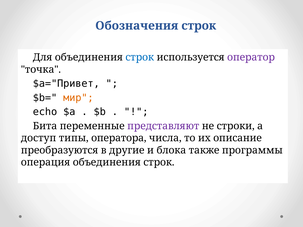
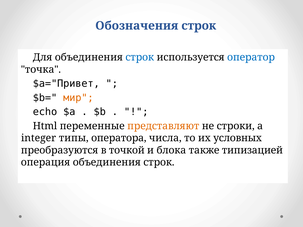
оператор colour: purple -> blue (251, 57)
Бита: Бита -> Html (45, 126)
представляют colour: purple -> orange (163, 126)
доступ: доступ -> integer (39, 138)
описание: описание -> условных (238, 138)
другие: другие -> точкой (127, 150)
программы: программы -> типизацией (252, 150)
